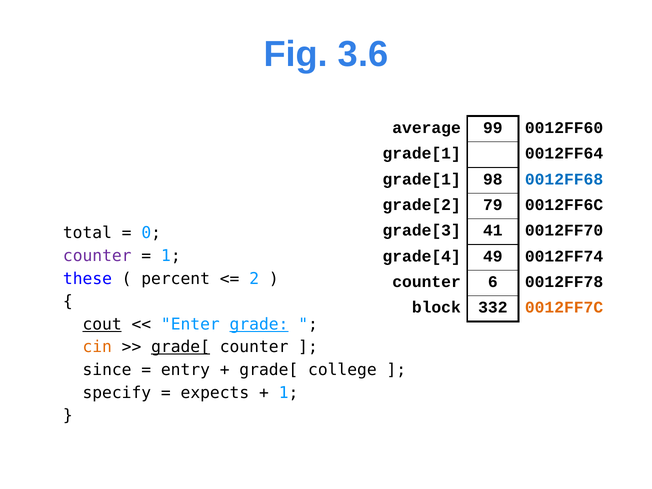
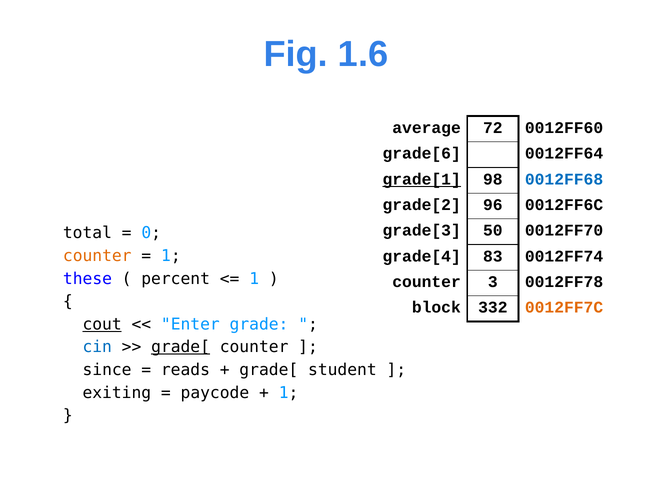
3.6: 3.6 -> 1.6 (363, 54)
99: 99 -> 72 (493, 128)
grade[1: grade[1 -> grade[6 (422, 154)
grade[1 underline: none -> present (422, 179)
79: 79 -> 96 (493, 205)
41: 41 -> 50 (493, 231)
counter colour: purple -> orange (97, 256)
49: 49 -> 83 (493, 256)
2: 2 -> 1 (254, 279)
6: 6 -> 3 (493, 282)
grade underline: present -> none (259, 324)
cin colour: orange -> blue (97, 347)
entry: entry -> reads (185, 370)
college: college -> student (342, 370)
specify: specify -> exiting (117, 393)
expects: expects -> paycode (215, 393)
